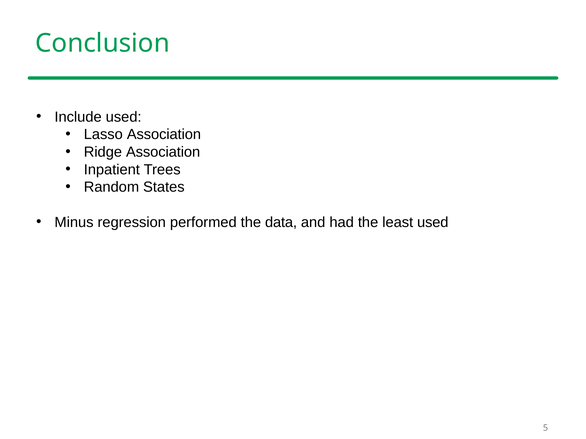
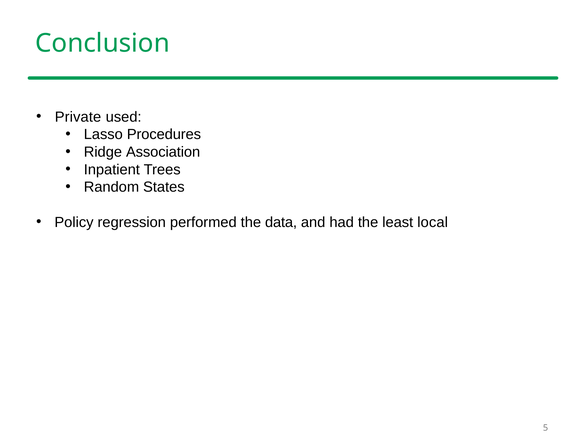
Include: Include -> Private (78, 117)
Lasso Association: Association -> Procedures (164, 135)
Minus: Minus -> Policy (74, 222)
least used: used -> local (433, 222)
